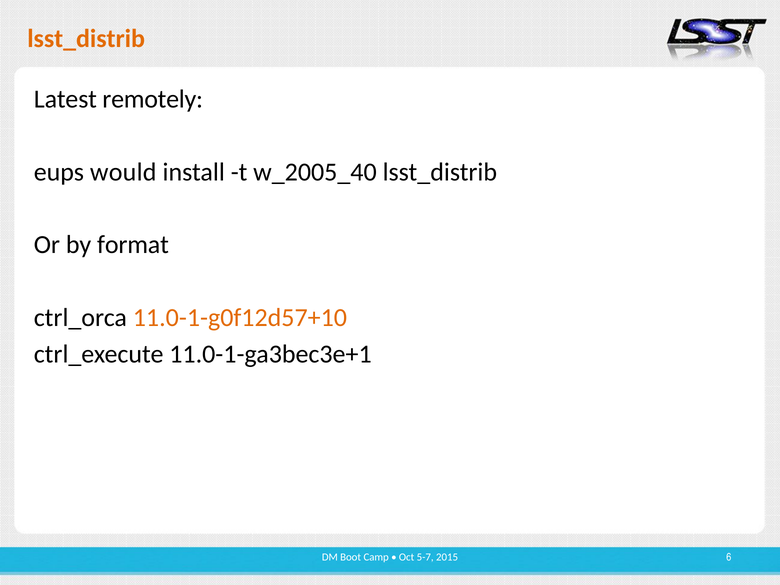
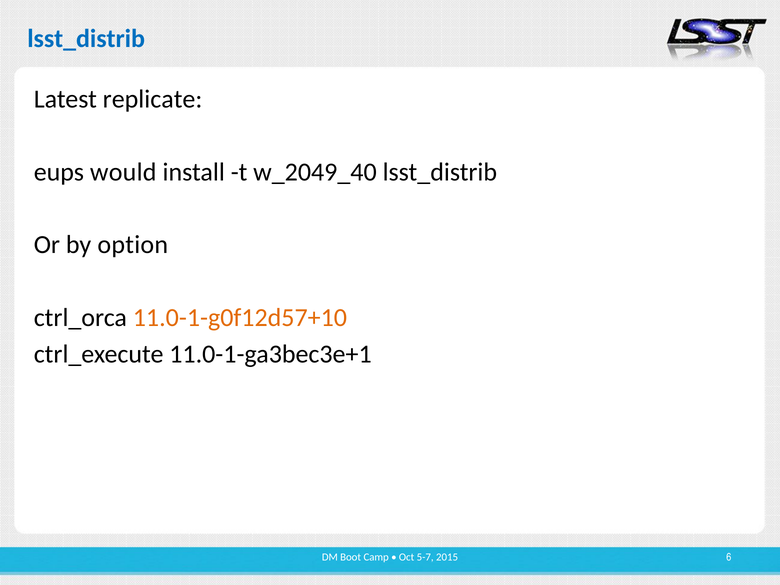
lsst_distrib colour: orange -> blue (86, 39)
remotely: remotely -> replicate (153, 99)
w_2005_40: w_2005_40 -> w_2049_40 (315, 172)
format: format -> option (133, 245)
